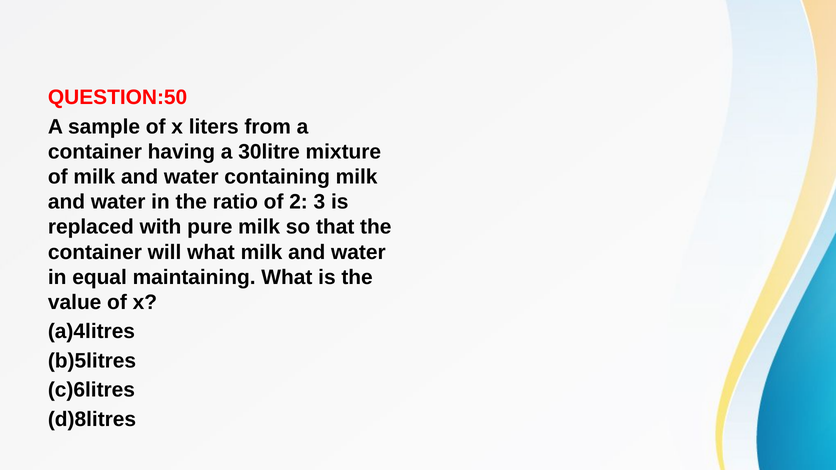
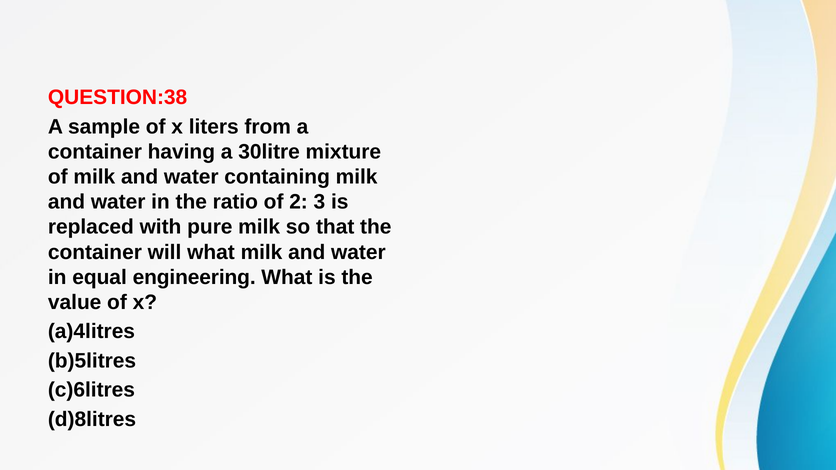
QUESTION:50: QUESTION:50 -> QUESTION:38 (118, 98)
maintaining: maintaining -> engineering (194, 277)
